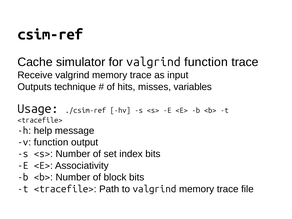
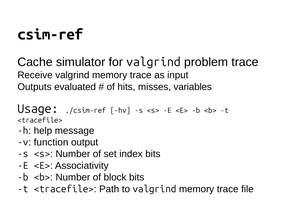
valgrind function: function -> problem (206, 62)
technique: technique -> evaluated (75, 87)
